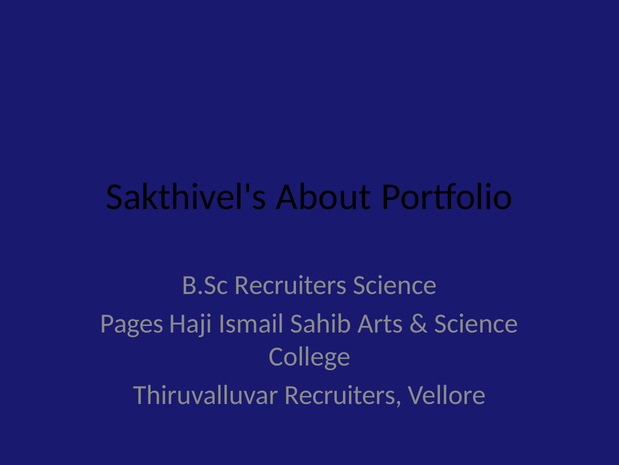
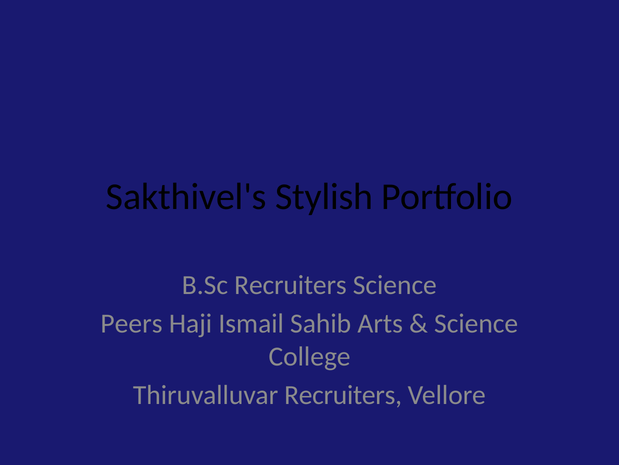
About: About -> Stylish (324, 197)
Pages: Pages -> Peers (132, 323)
